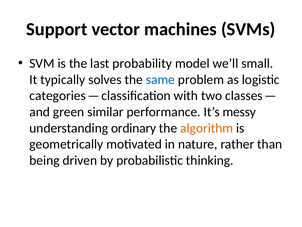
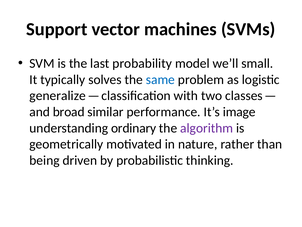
categories: categories -> generalize (58, 96)
green: green -> broad (69, 112)
messy: messy -> image (239, 112)
algorithm colour: orange -> purple (207, 128)
